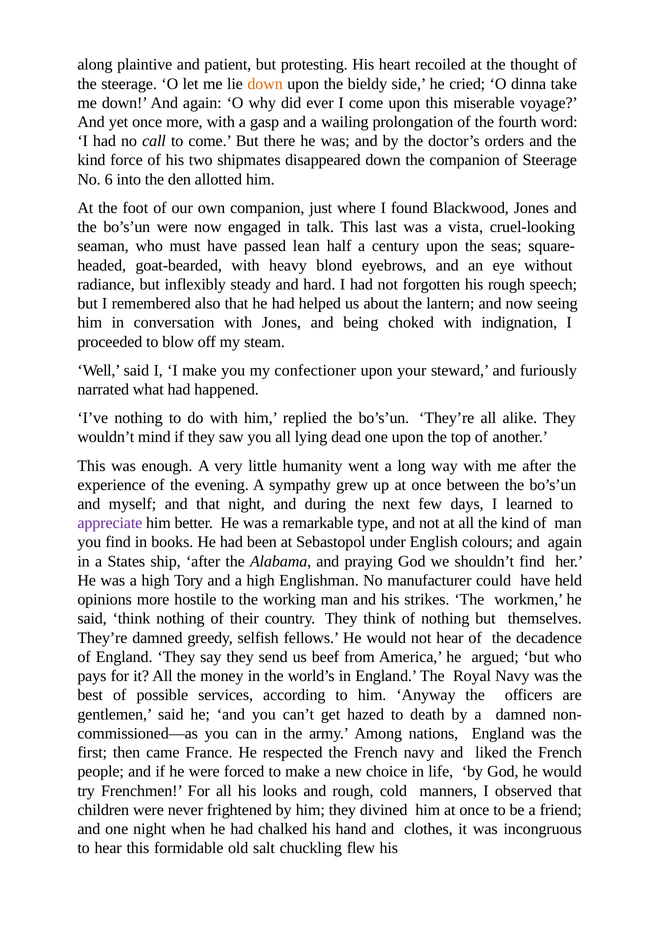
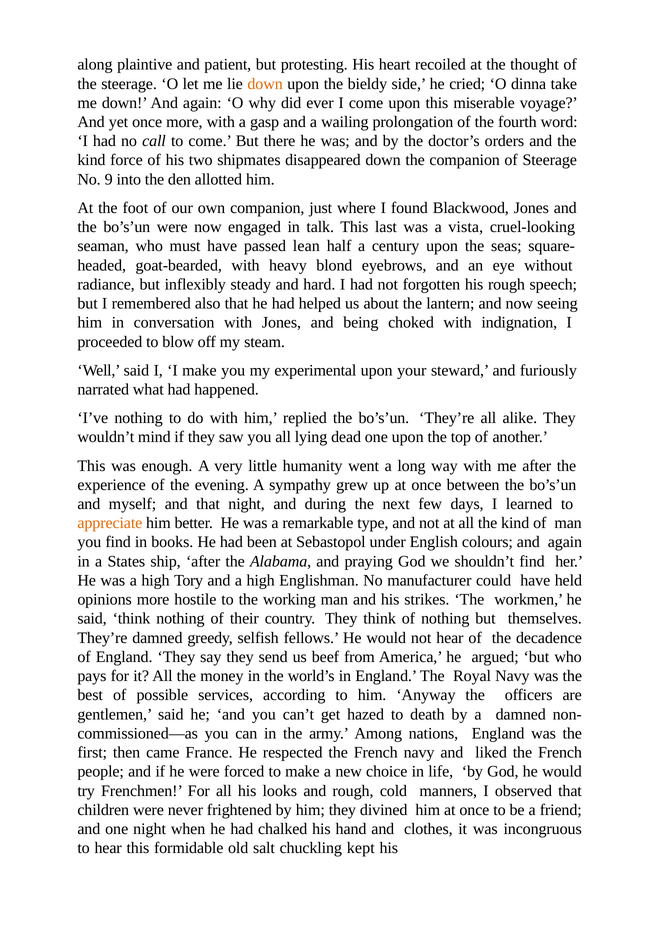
6: 6 -> 9 (109, 179)
confectioner: confectioner -> experimental (315, 370)
appreciate colour: purple -> orange (110, 523)
flew: flew -> kept (361, 848)
